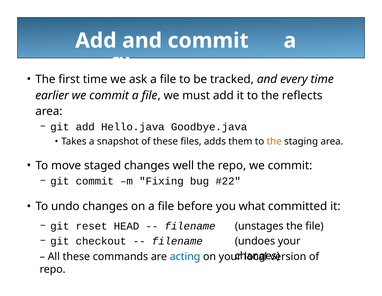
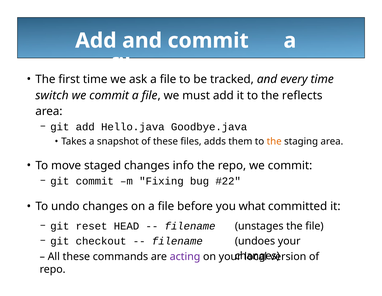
earlier: earlier -> switch (52, 95)
well: well -> info (183, 165)
acting colour: blue -> purple (185, 256)
